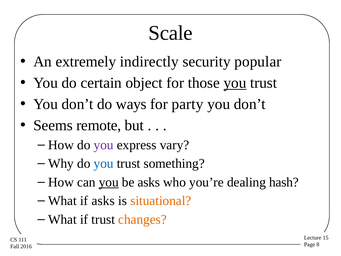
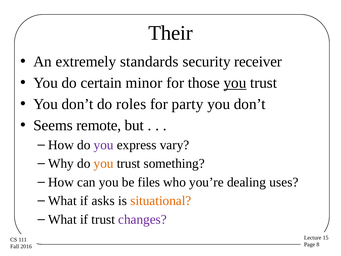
Scale: Scale -> Their (171, 33)
indirectly: indirectly -> standards (149, 62)
popular: popular -> receiver (258, 62)
object: object -> minor (144, 83)
ways: ways -> roles (131, 104)
you colour: blue -> orange (104, 163)
you underline: present -> none (109, 182)
be asks: asks -> files (149, 182)
hash: hash -> uses (284, 182)
changes colour: orange -> purple (142, 219)
